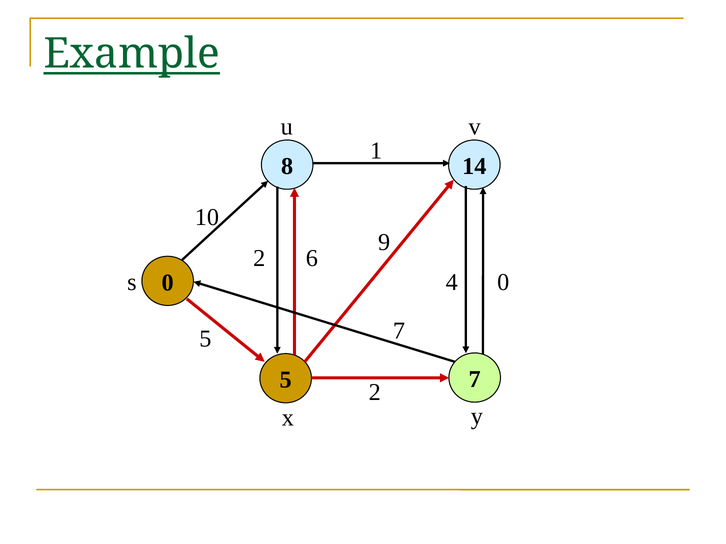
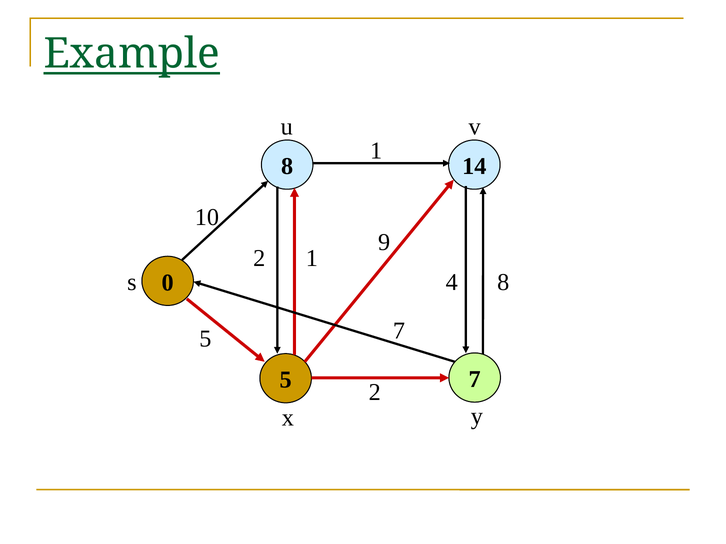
2 6: 6 -> 1 (312, 259)
4 0: 0 -> 8 (503, 283)
